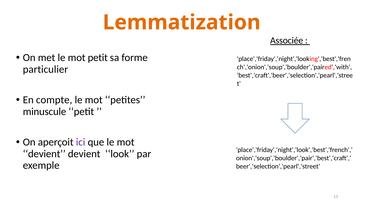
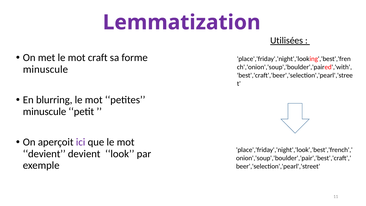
Lemmatization colour: orange -> purple (182, 22)
Associée: Associée -> Utilisées (287, 40)
mot petit: petit -> craft (98, 58)
particulier: particulier -> minuscule (45, 69)
compte: compte -> blurring (54, 100)
